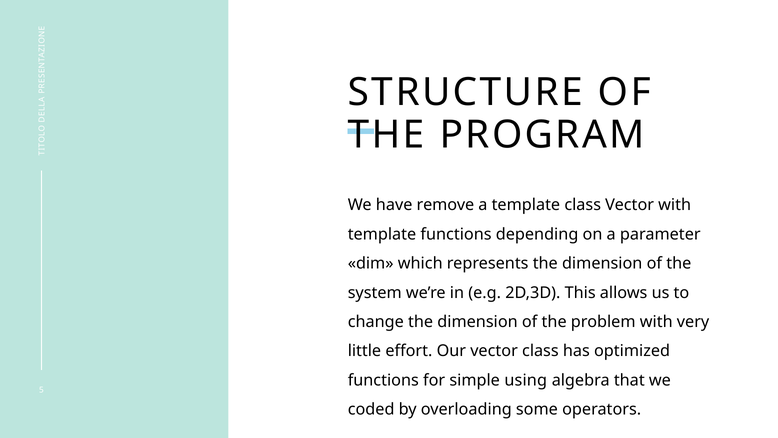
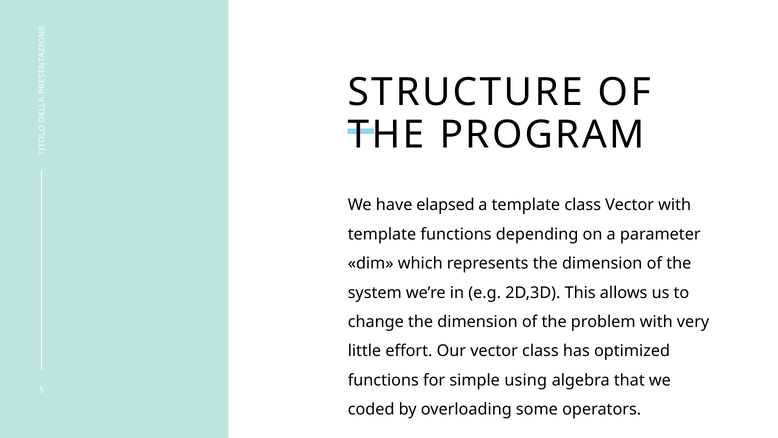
remove: remove -> elapsed (445, 205)
